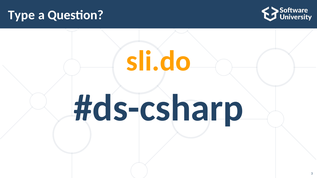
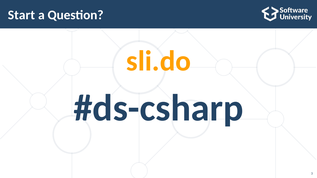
Type: Type -> Start (21, 15)
